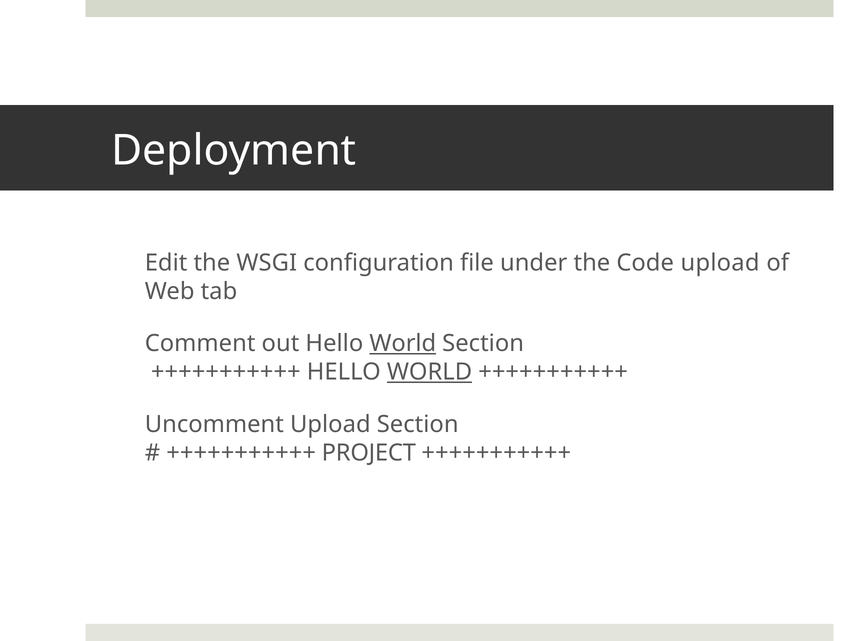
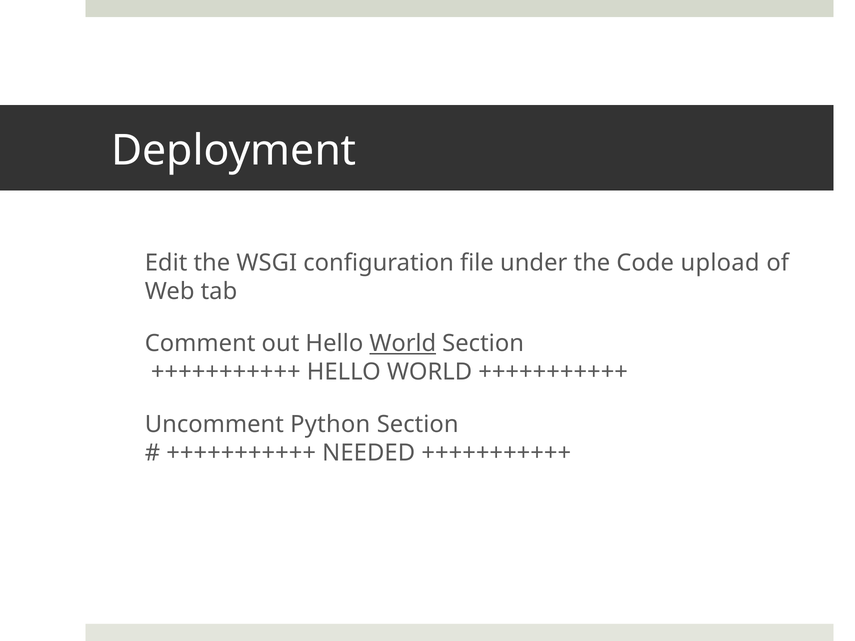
WORLD underline: present -> none (430, 372)
Upload: Upload -> Python (330, 424)
PROJECT: PROJECT -> NEEDED (369, 453)
